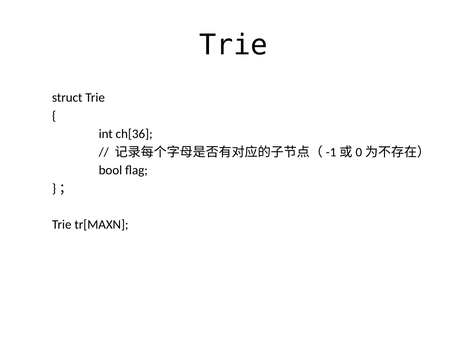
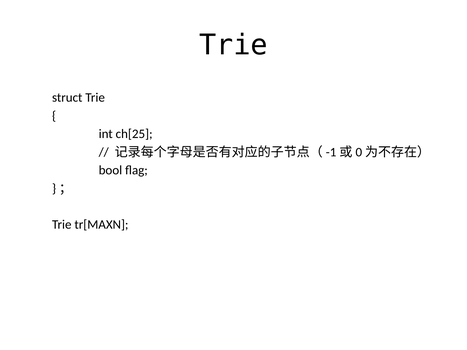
ch[36: ch[36 -> ch[25 (134, 134)
